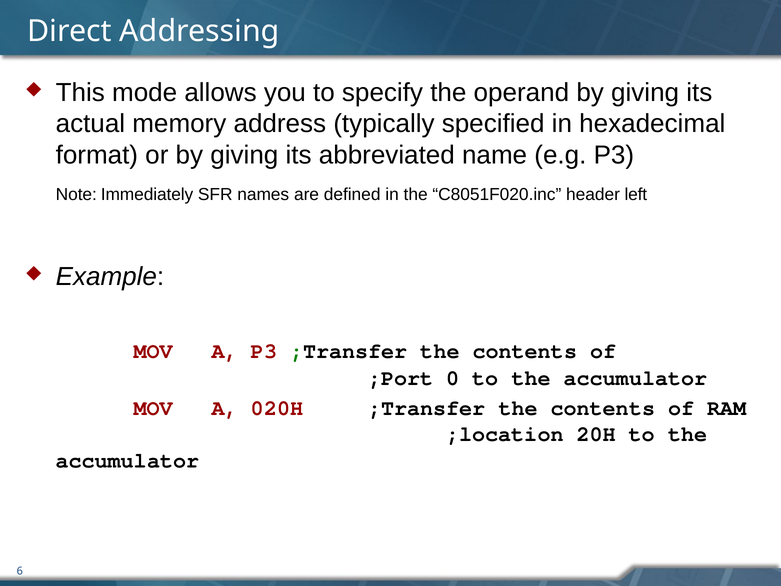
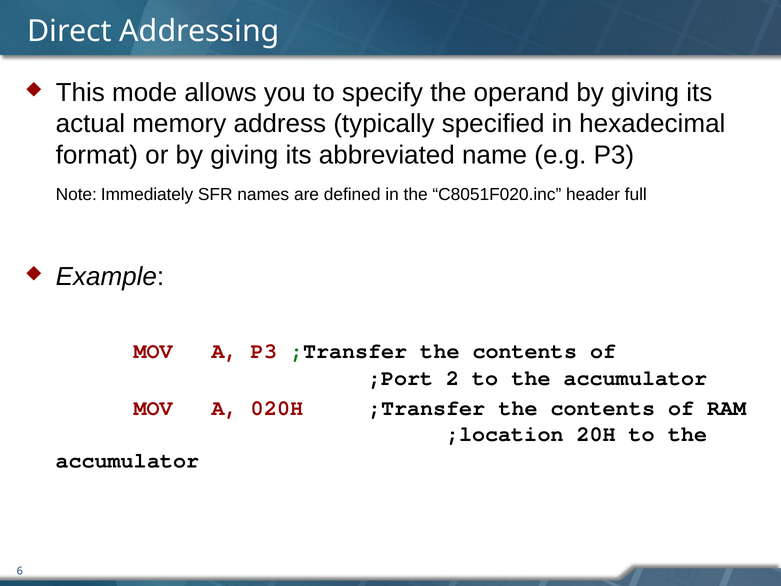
left: left -> full (636, 194)
0: 0 -> 2 (453, 378)
